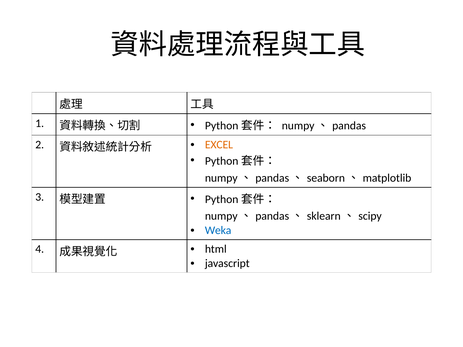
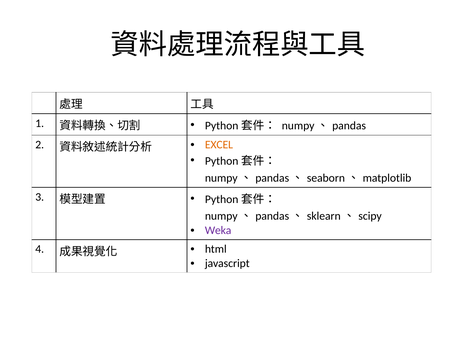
Weka colour: blue -> purple (218, 231)
